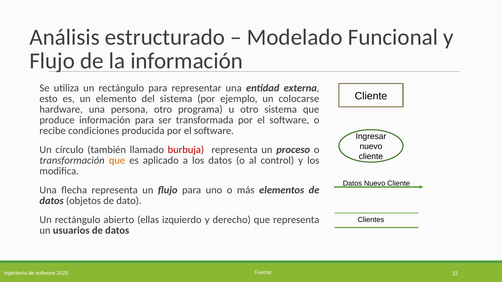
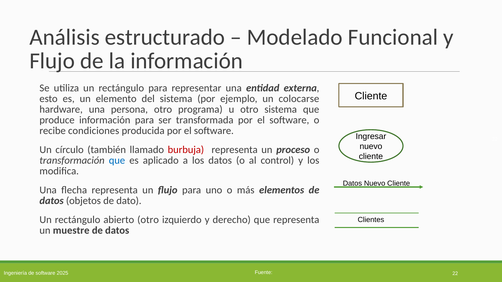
que colour: orange -> blue (117, 161)
abierto ellas: ellas -> otro (148, 220)
usuarios: usuarios -> muestre (71, 231)
